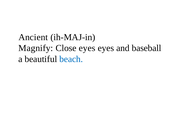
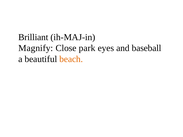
Ancient: Ancient -> Brilliant (33, 37)
Close eyes: eyes -> park (87, 48)
beach colour: blue -> orange (71, 59)
